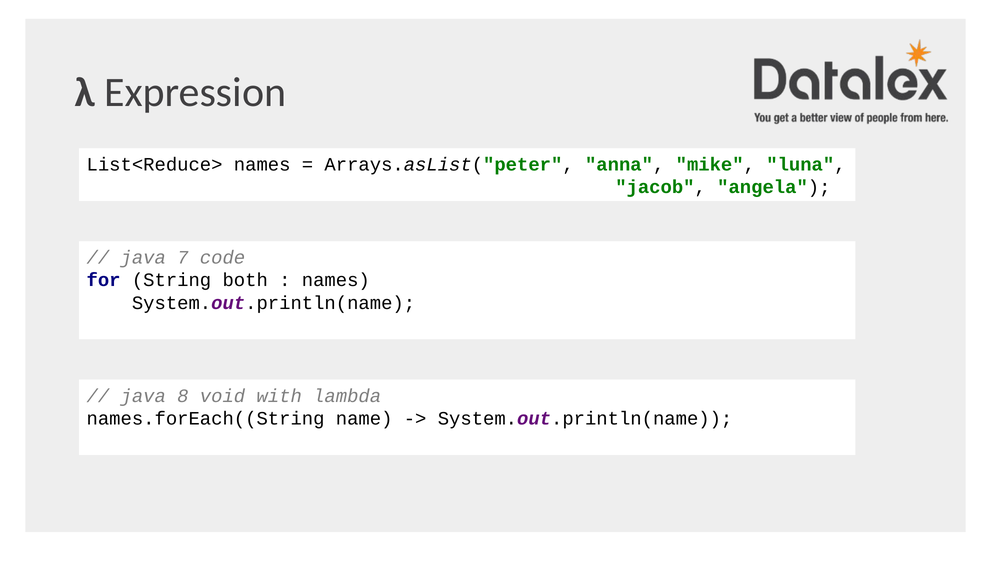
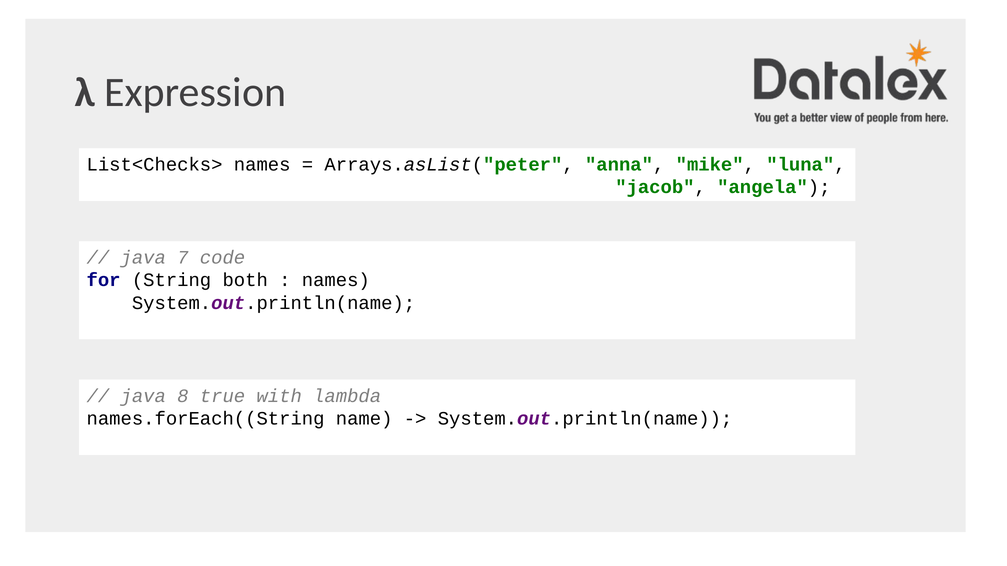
List<Reduce>: List<Reduce> -> List<Checks> (155, 165)
void: void -> true (223, 396)
